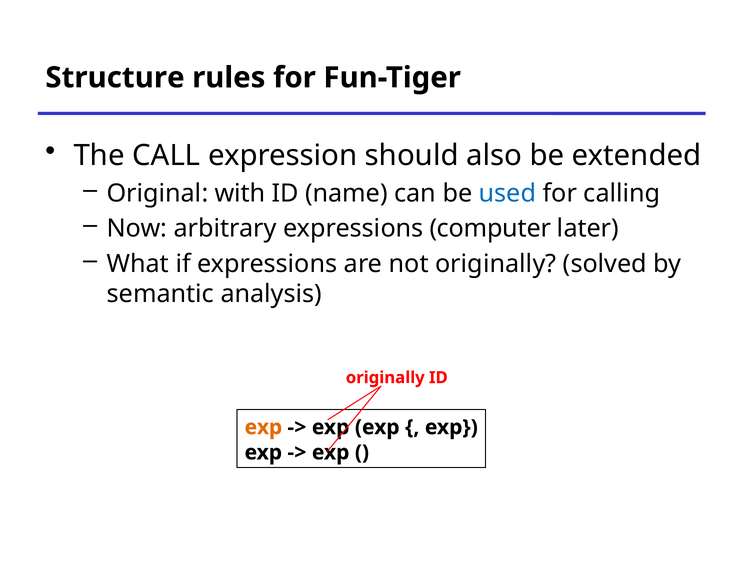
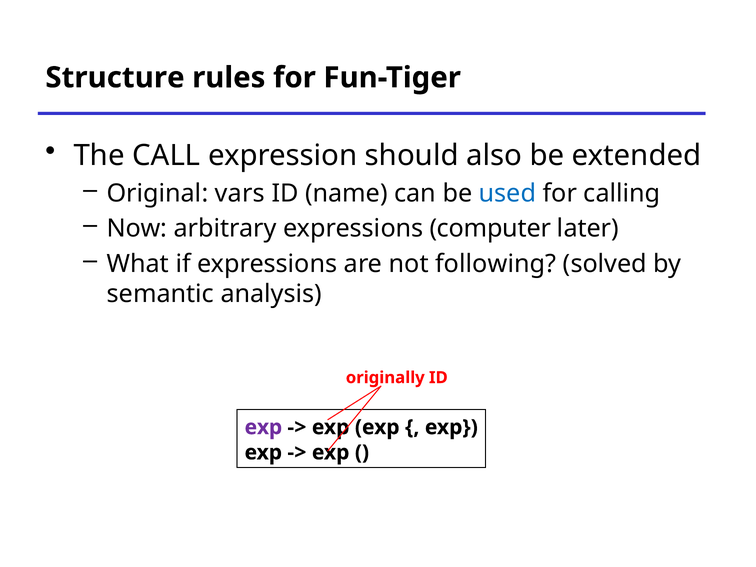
with: with -> vars (240, 193)
not originally: originally -> following (496, 264)
exp colour: orange -> purple (263, 427)
